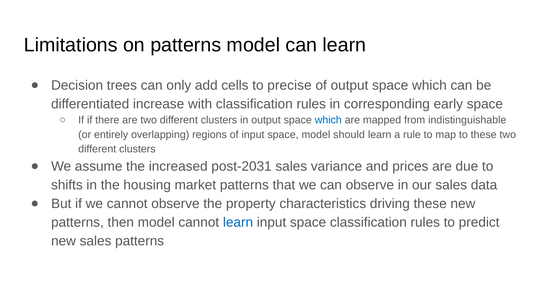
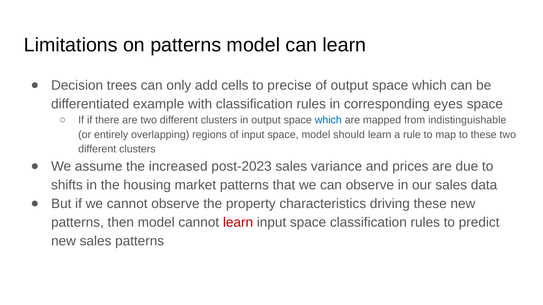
increase: increase -> example (159, 104)
early: early -> eyes (448, 104)
post-2031: post-2031 -> post-2023 (242, 167)
learn colour: blue -> red (238, 223)
